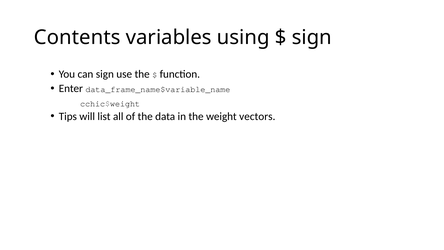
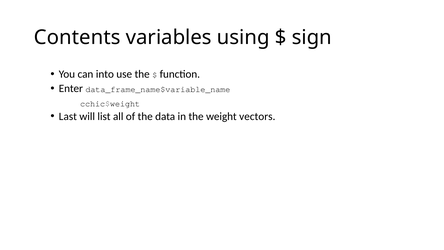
can sign: sign -> into (105, 74)
Tips: Tips -> Last (68, 116)
